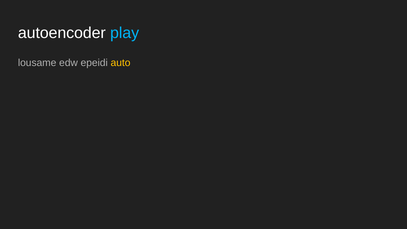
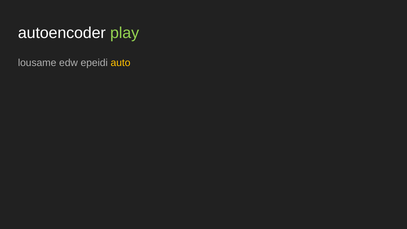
play colour: light blue -> light green (125, 33)
